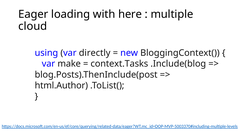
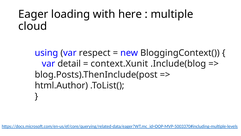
directly: directly -> respect (95, 53)
make: make -> detail (69, 64)
context.Tasks: context.Tasks -> context.Xunit (119, 64)
